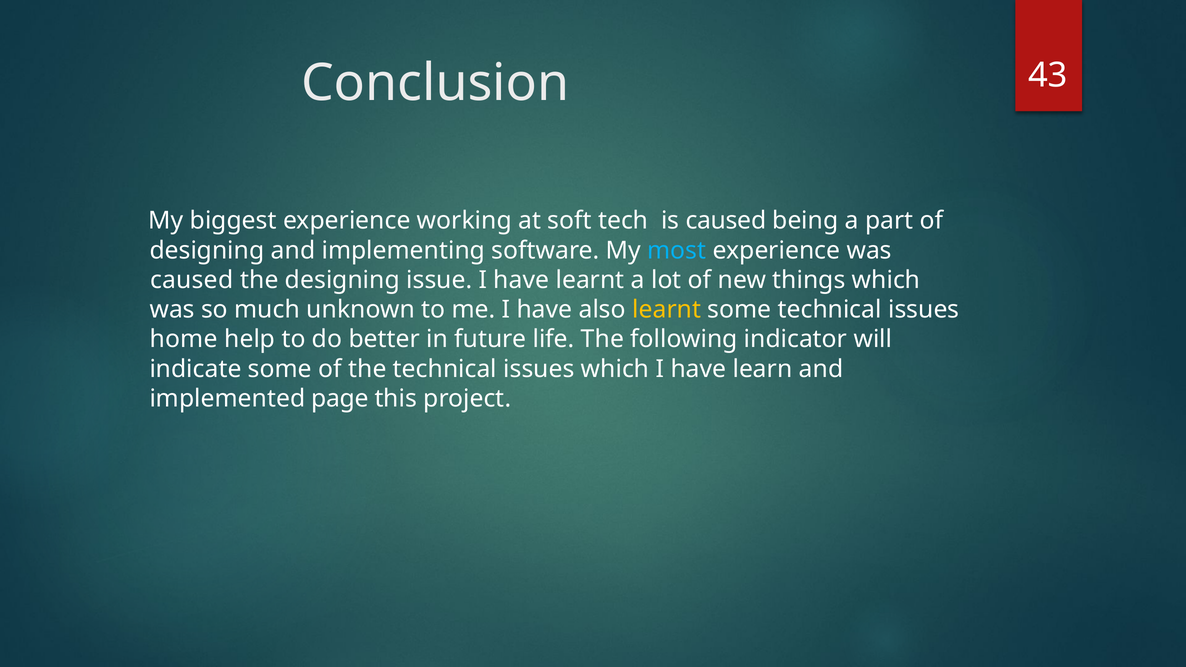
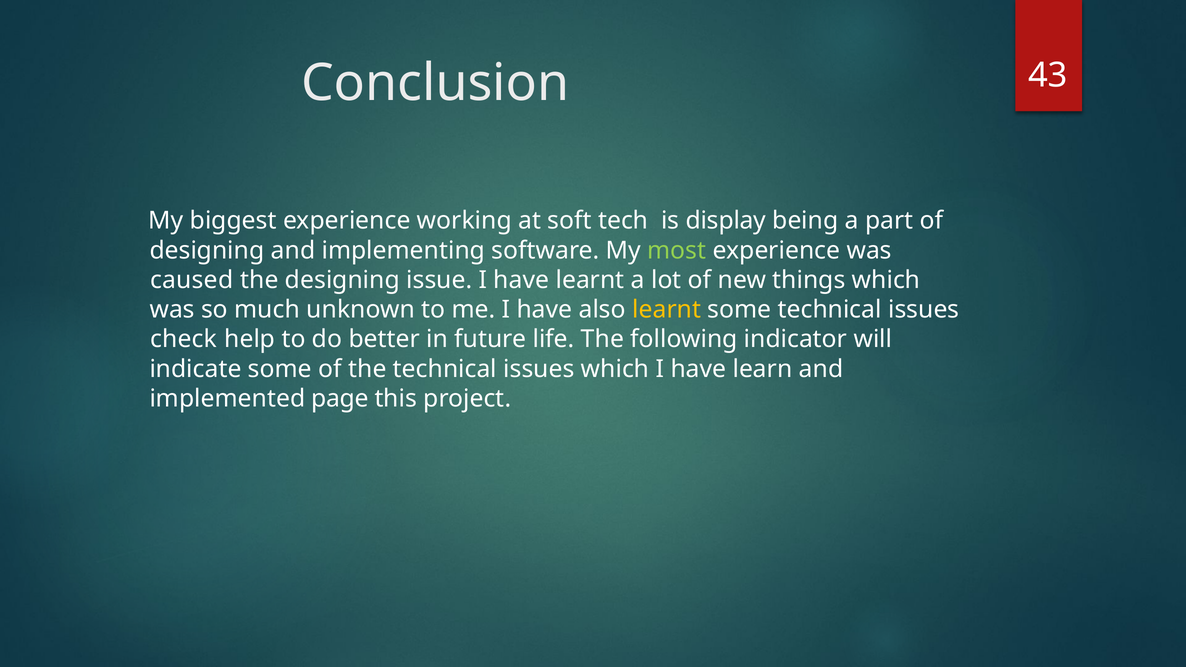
is caused: caused -> display (726, 221)
most colour: light blue -> light green (677, 250)
home: home -> check (184, 339)
